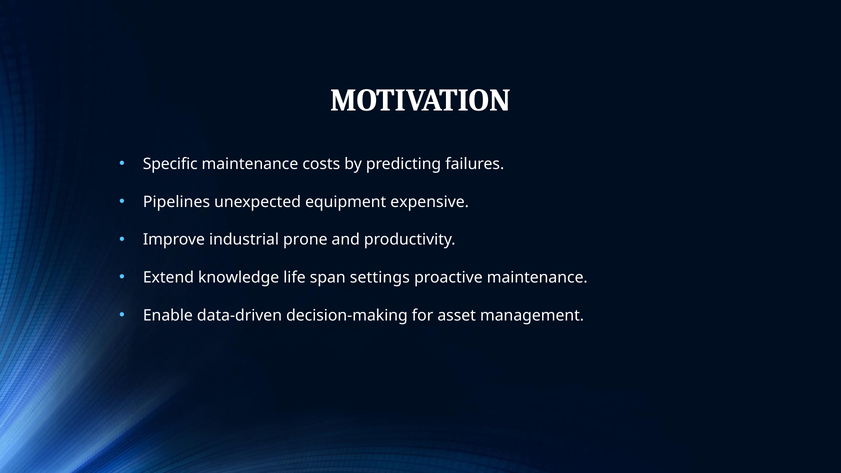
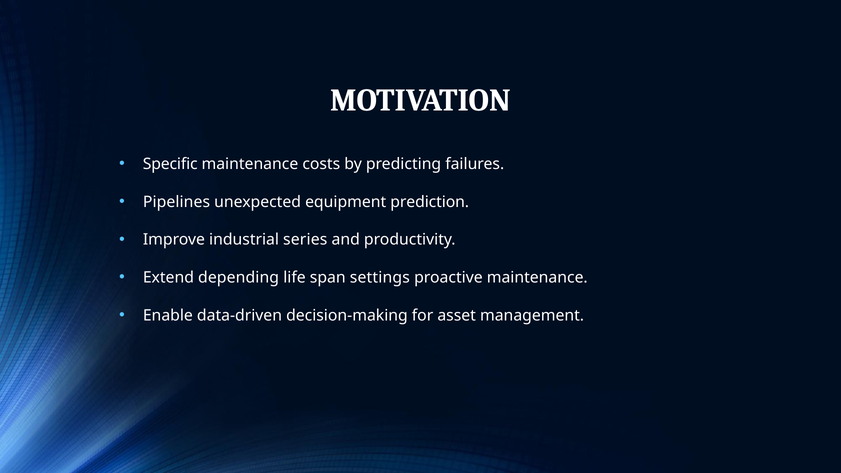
expensive: expensive -> prediction (430, 202)
prone: prone -> series (305, 240)
knowledge: knowledge -> depending (239, 278)
